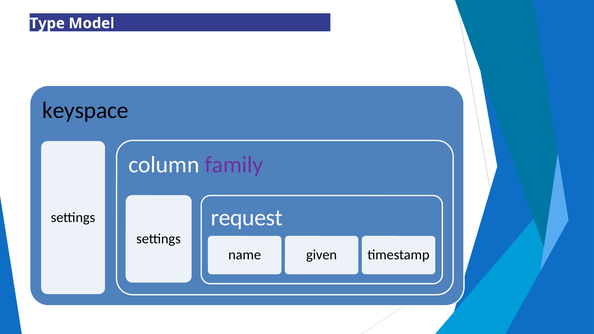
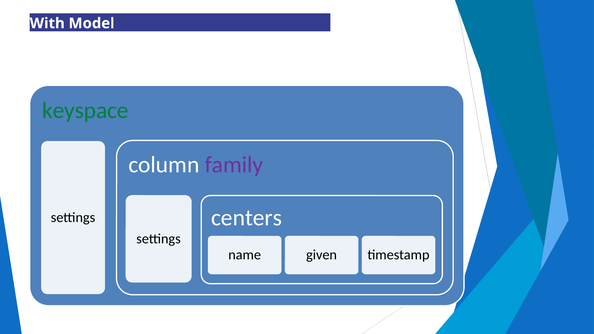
Type: Type -> With (47, 23)
keyspace colour: black -> green (85, 110)
request: request -> centers (247, 218)
